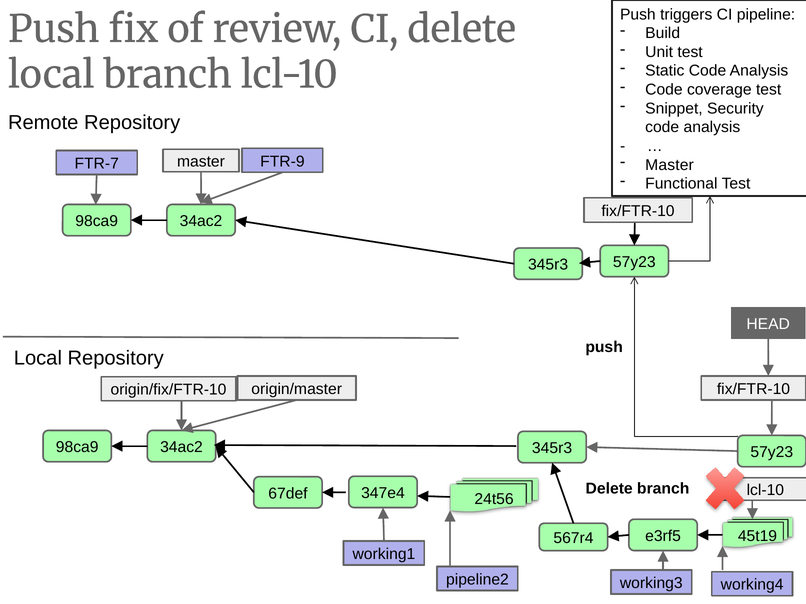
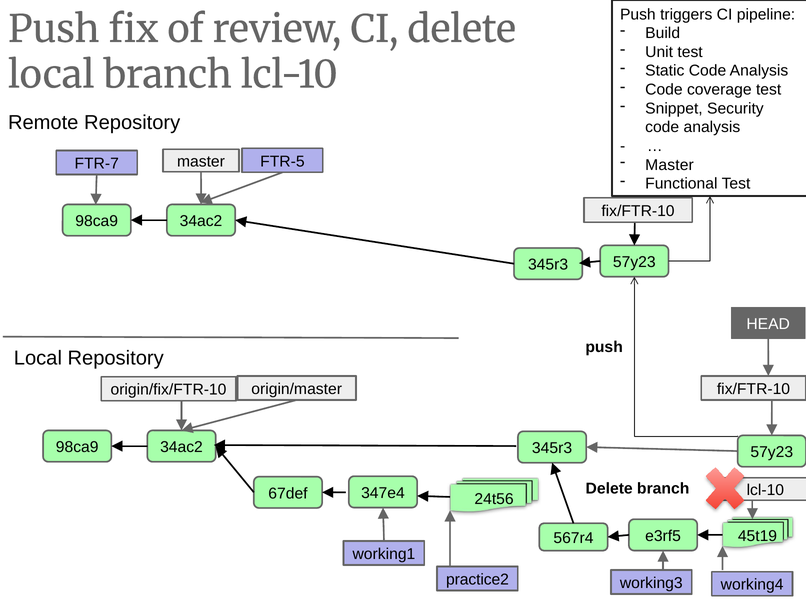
FTR-9: FTR-9 -> FTR-5 (282, 162)
pipeline2: pipeline2 -> practice2 (477, 580)
